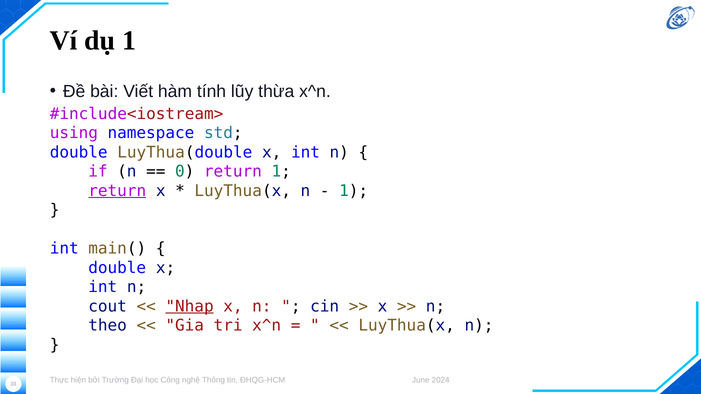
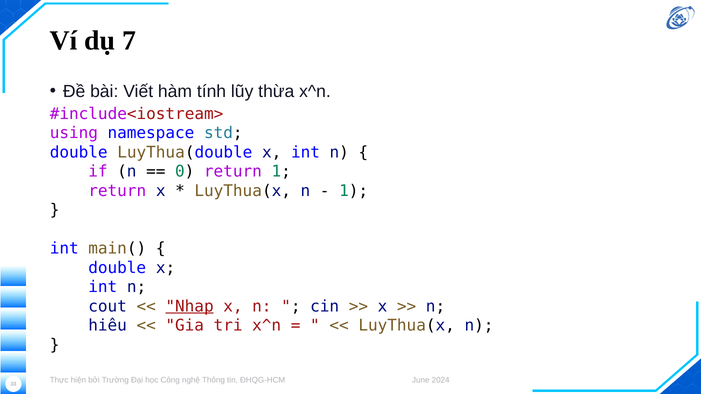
dụ 1: 1 -> 7 (129, 41)
return underline: present -> none (117, 191)
theo: theo -> hiểu (108, 326)
